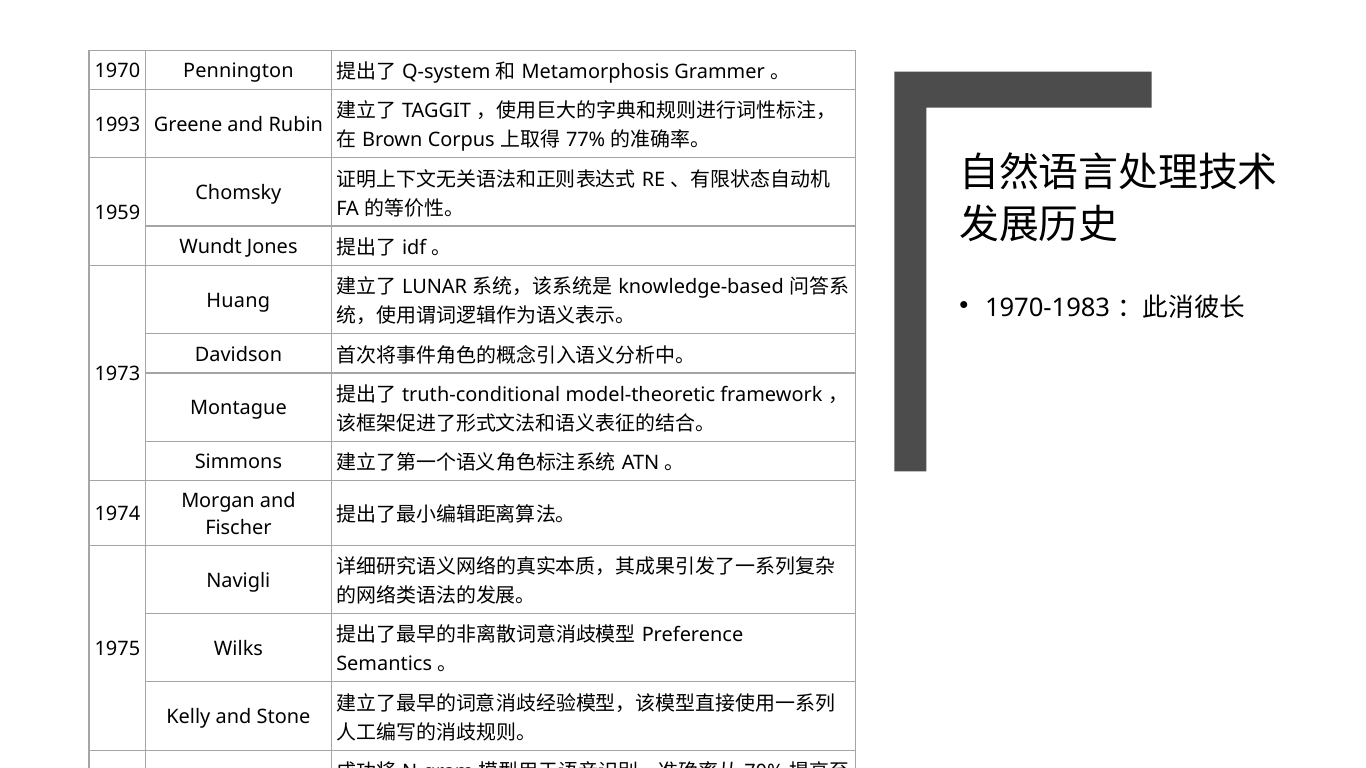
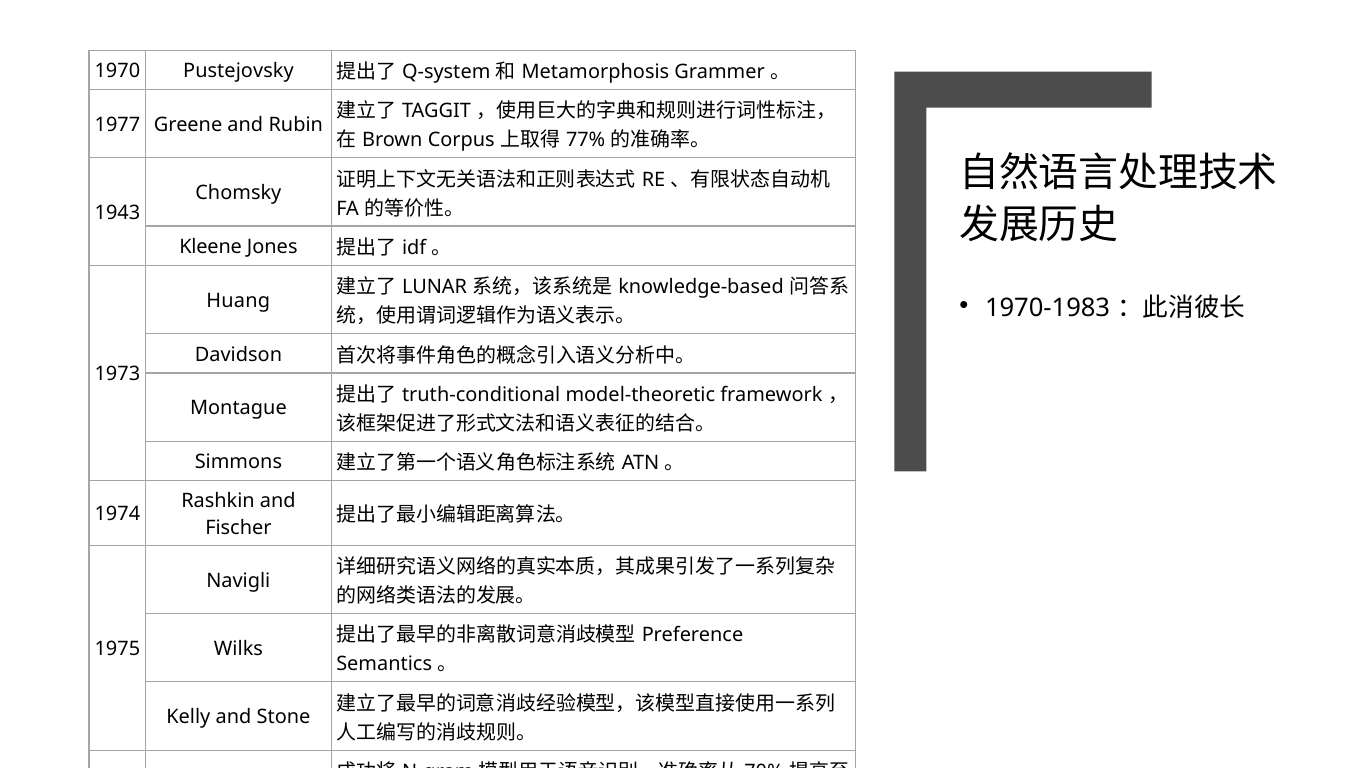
Pennington: Pennington -> Pustejovsky (238, 71)
1993: 1993 -> 1977 (117, 125)
1959: 1959 -> 1943 (117, 213)
Wundt: Wundt -> Kleene (211, 247)
Morgan: Morgan -> Rashkin (218, 501)
